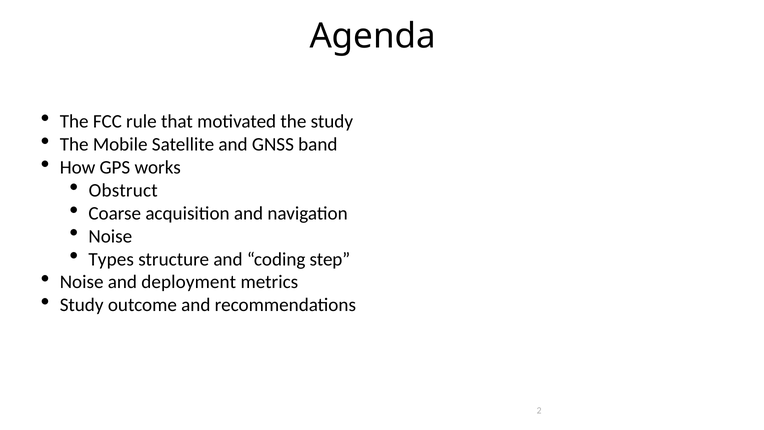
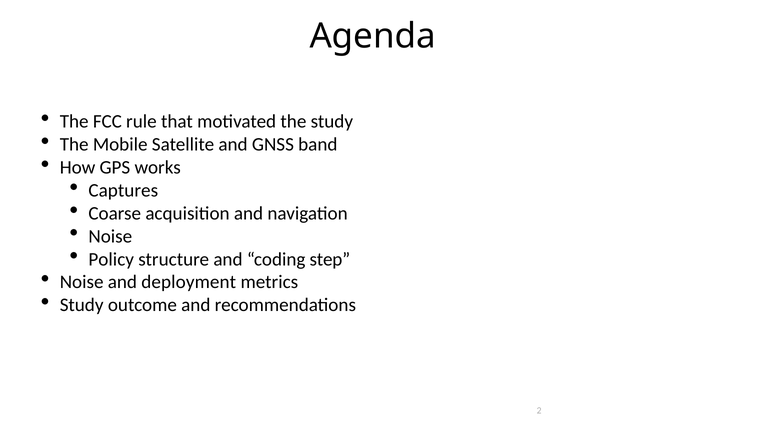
Obstruct: Obstruct -> Captures (123, 190)
Types: Types -> Policy (111, 259)
